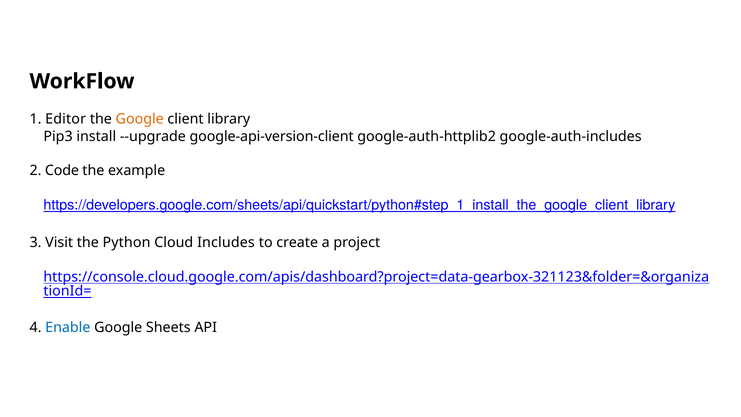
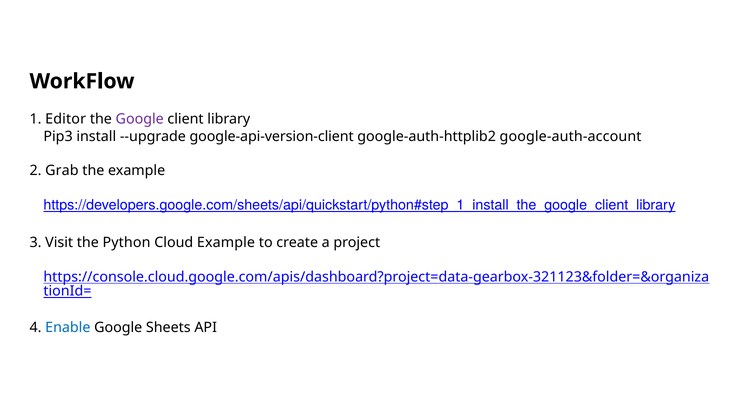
Google colour: orange -> purple (140, 119)
google-auth-includes: google-auth-includes -> google-auth-account (571, 136)
Code: Code -> Grab (62, 171)
Cloud Includes: Includes -> Example (226, 242)
